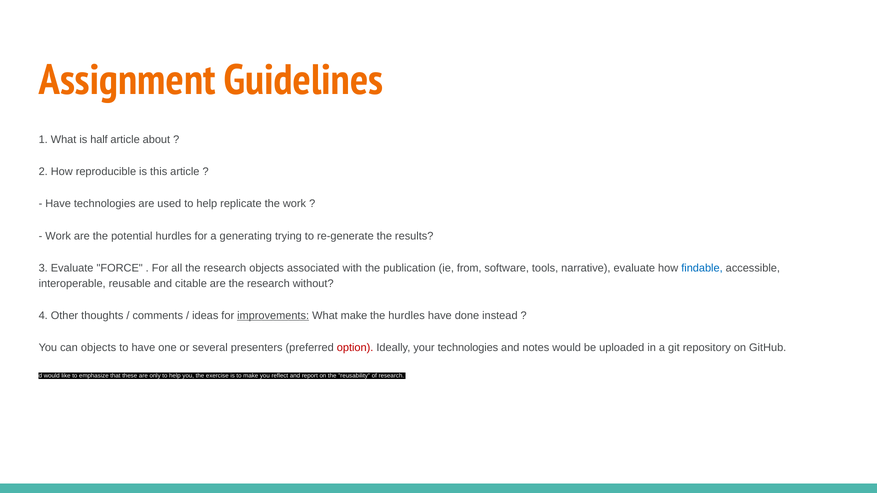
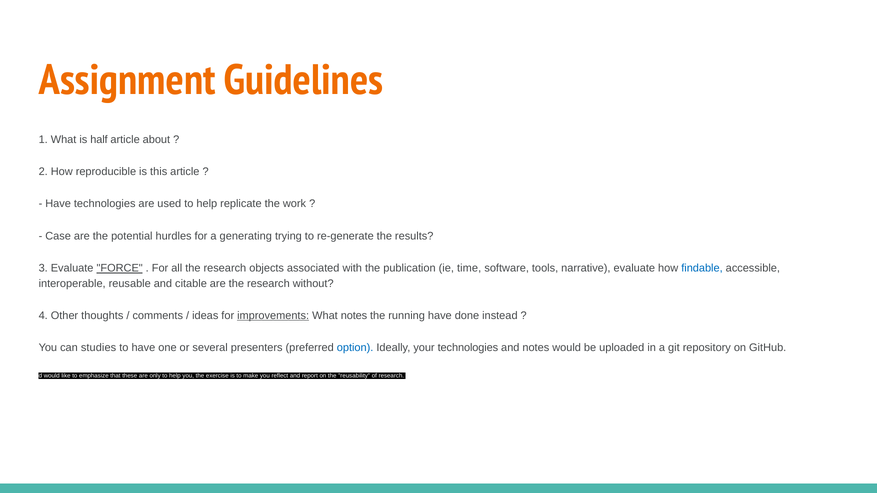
Work: Work -> Case (58, 236)
FORCE underline: none -> present (120, 268)
from: from -> time (469, 268)
What make: make -> notes (354, 316)
the hurdles: hurdles -> running (407, 316)
can objects: objects -> studies (99, 348)
option colour: red -> blue (355, 348)
